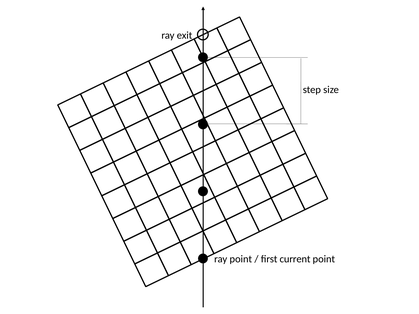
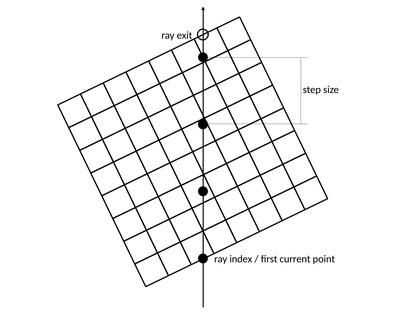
ray point: point -> index (241, 259)
